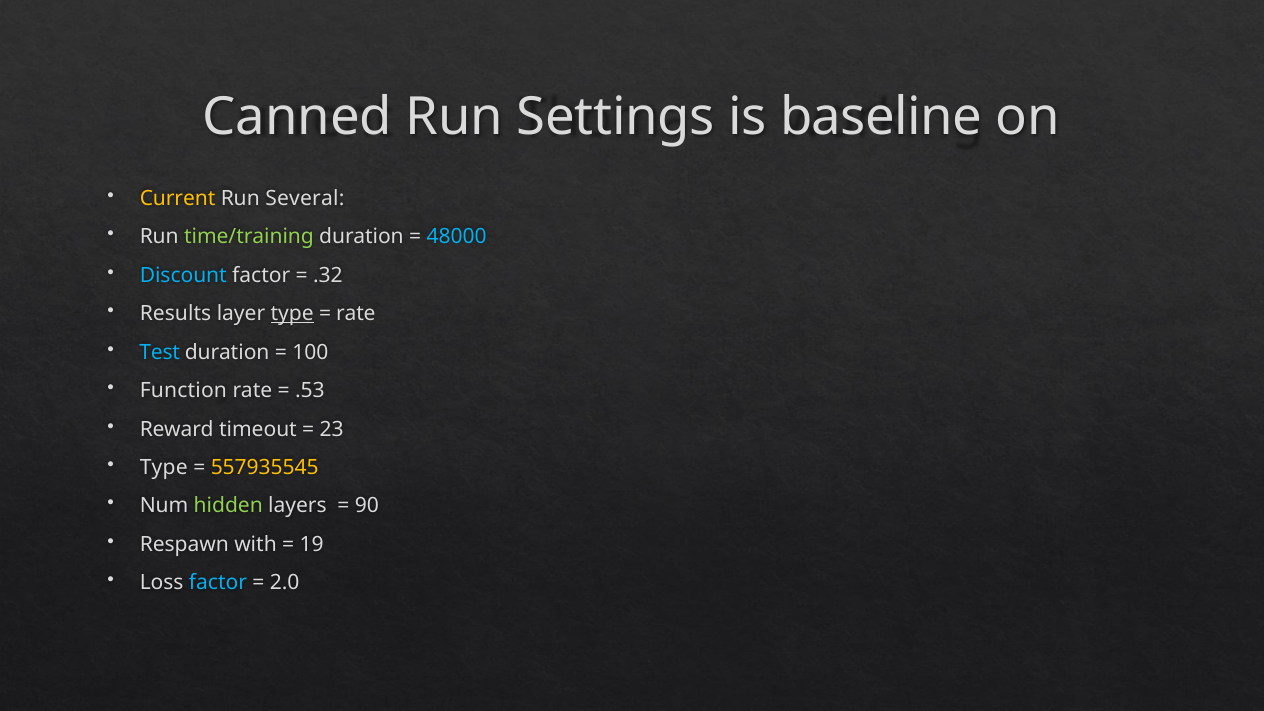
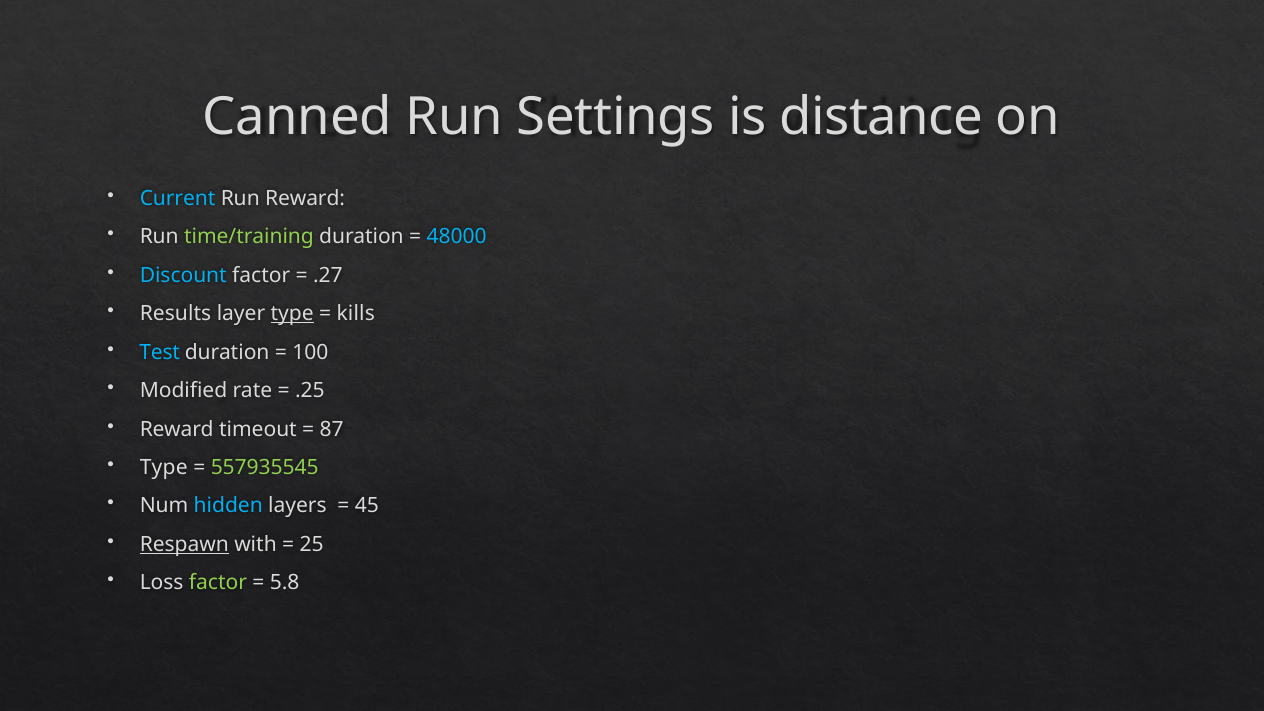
baseline: baseline -> distance (881, 117)
Current colour: yellow -> light blue (178, 198)
Run Several: Several -> Reward (305, 198)
.32: .32 -> .27 (328, 275)
rate: rate -> kills (356, 314)
Function: Function -> Modified (184, 391)
.53: .53 -> .25 (310, 391)
23: 23 -> 87 (332, 429)
557935545 colour: yellow -> light green (265, 468)
hidden colour: light green -> light blue (228, 506)
90: 90 -> 45 (367, 506)
Respawn underline: none -> present (184, 544)
19: 19 -> 25 (312, 544)
factor colour: light blue -> light green (218, 583)
2.0: 2.0 -> 5.8 (285, 583)
